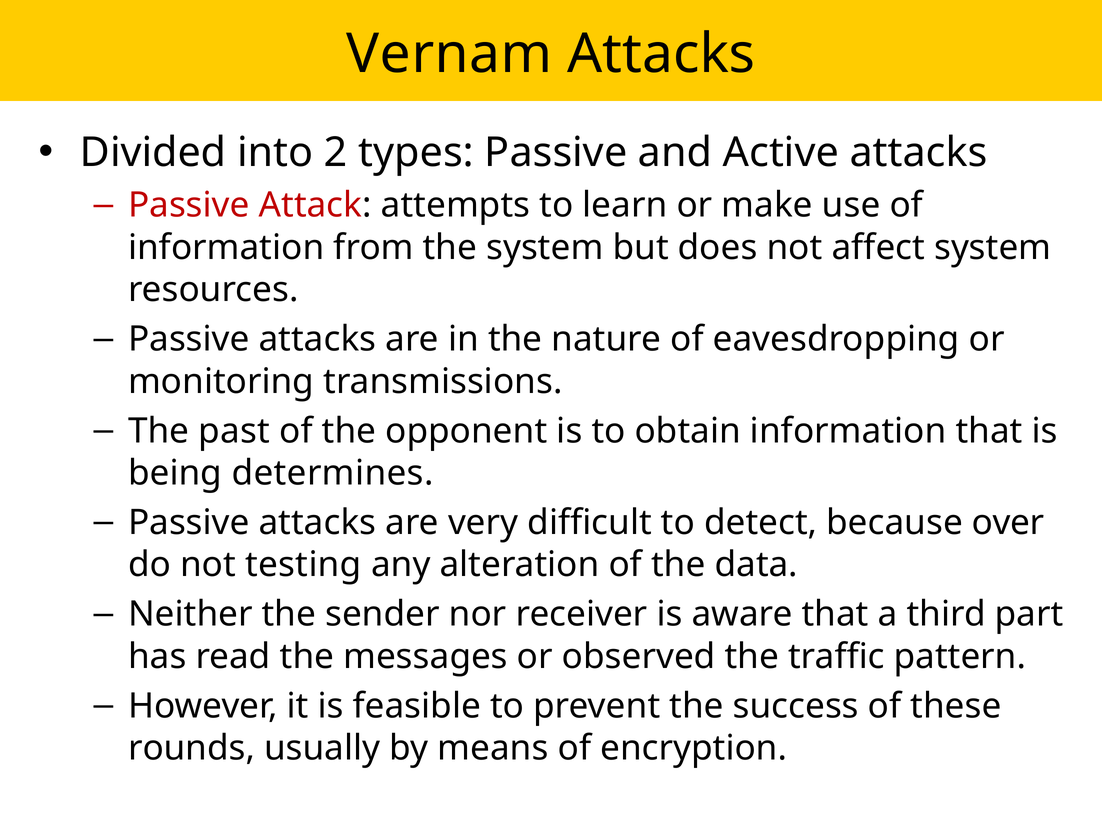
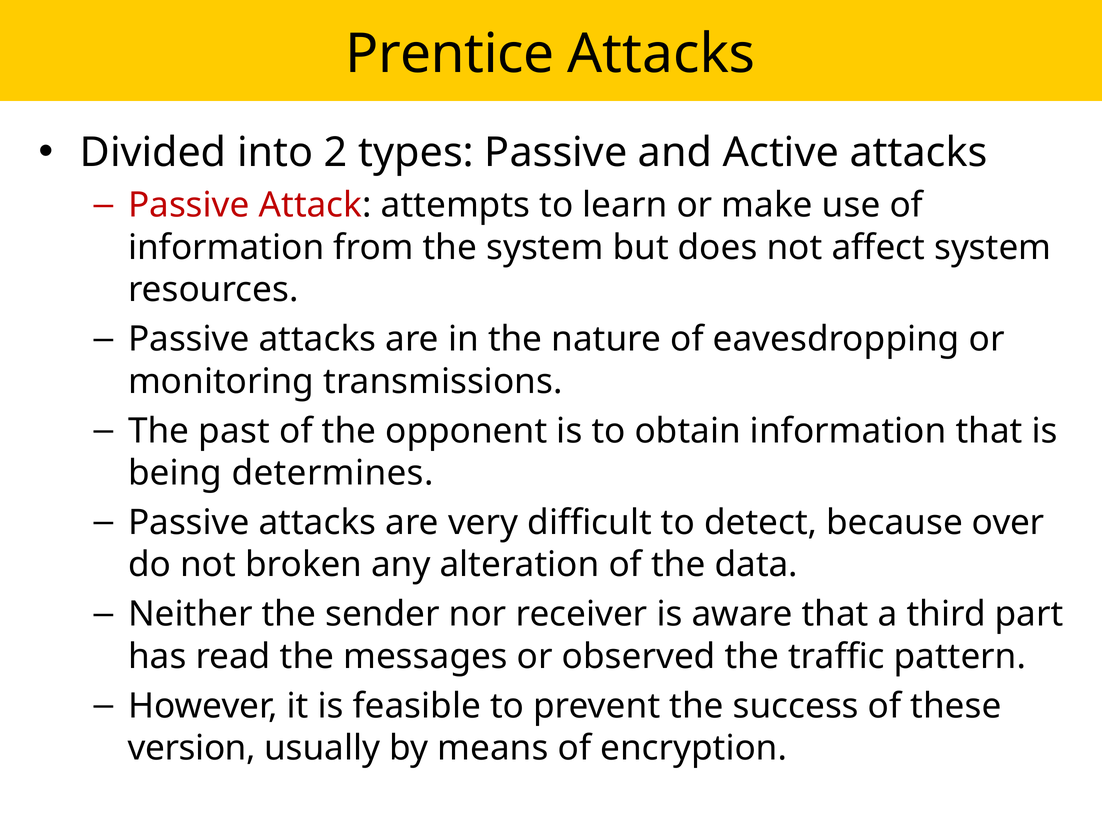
Vernam: Vernam -> Prentice (450, 54)
testing: testing -> broken (304, 565)
rounds: rounds -> version (192, 749)
